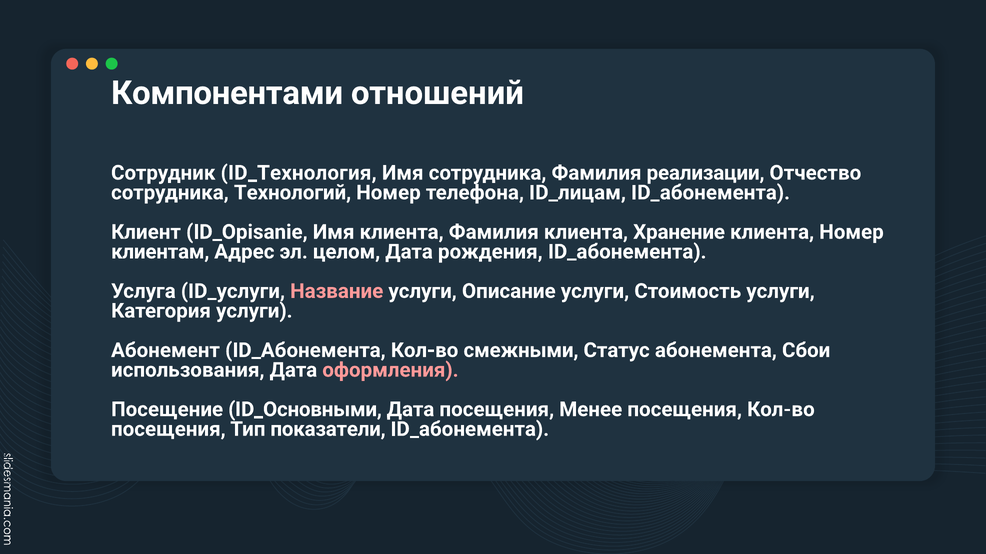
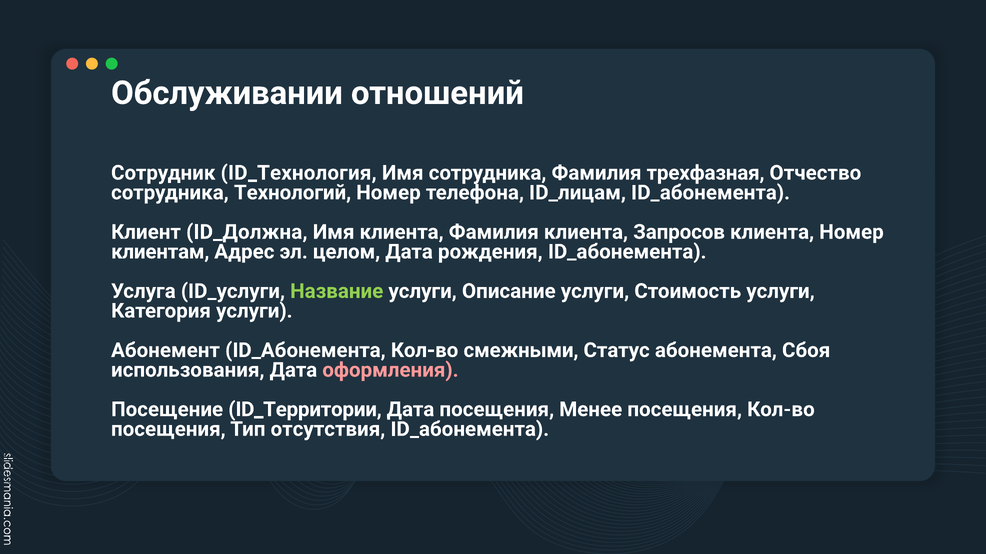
Компонентами: Компонентами -> Обслуживании (227, 93)
реализации: реализации -> трехфазная (706, 173)
ID_Opisanie: ID_Opisanie -> ID_Должна (247, 232)
Хранение: Хранение -> Запросов (679, 232)
Название colour: pink -> light green (337, 291)
Сбои: Сбои -> Сбоя (806, 351)
ID_Основными: ID_Основными -> ID_Территории (305, 410)
показатели: показатели -> отсутствия (328, 430)
